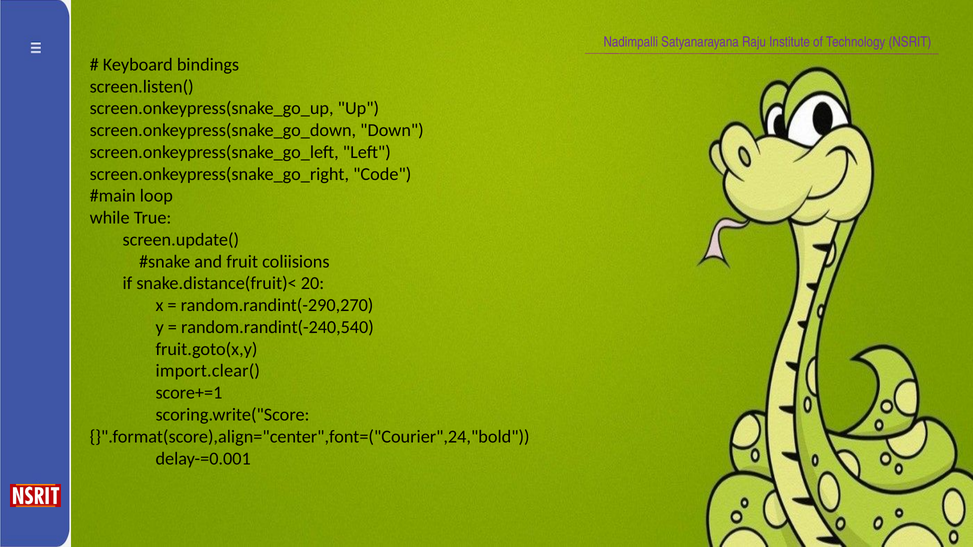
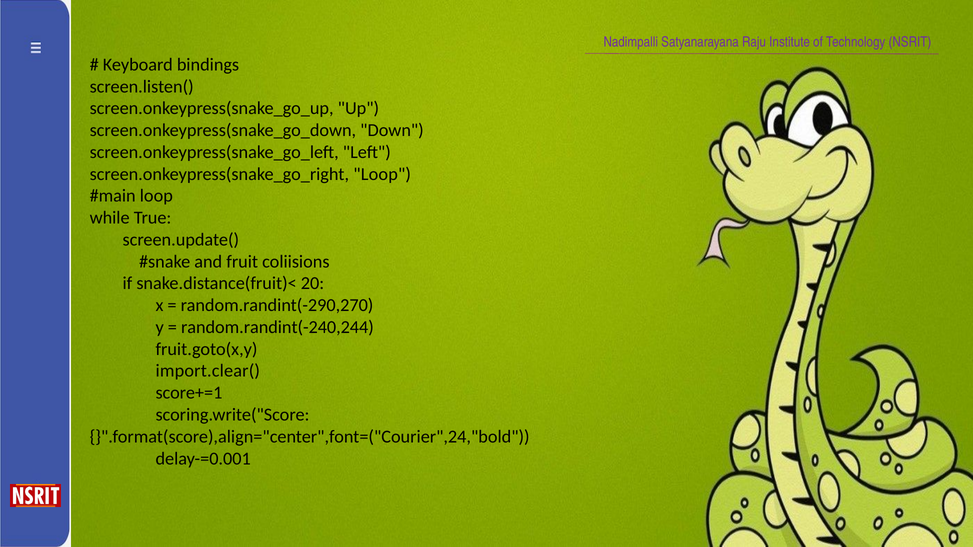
screen.onkeypress(snake_go_right Code: Code -> Loop (382, 174)
random.randint(-240,540: random.randint(-240,540 -> random.randint(-240,244 (277, 327)
